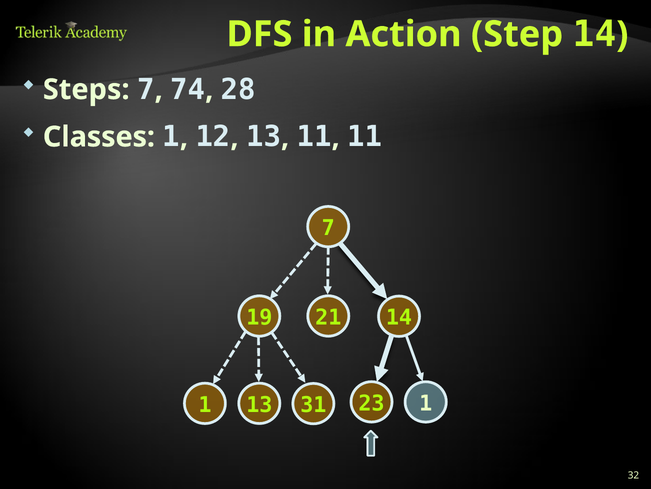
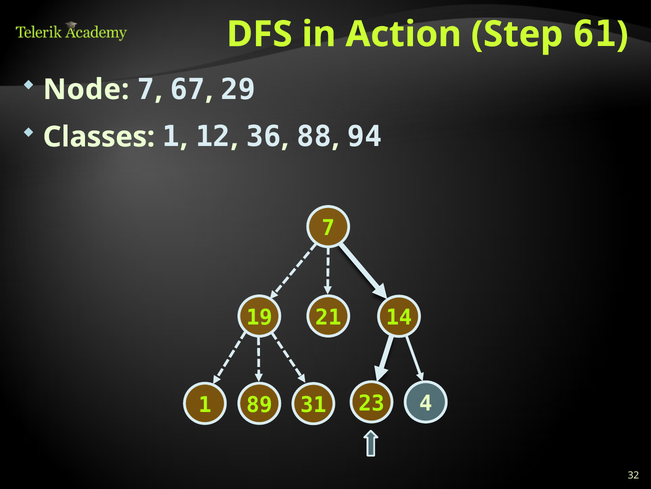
Step 14: 14 -> 61 (595, 34)
Steps: Steps -> Node (86, 89)
74: 74 -> 67 (188, 89)
28: 28 -> 29 (238, 89)
13: 13 -> 36 (264, 137)
11: 11 -> 88 (314, 137)
11: 11 -> 94 (365, 137)
23 1: 1 -> 4 (426, 403)
1 13: 13 -> 89 (259, 404)
